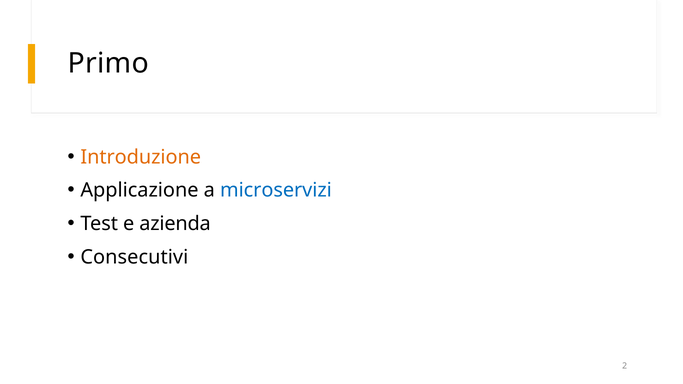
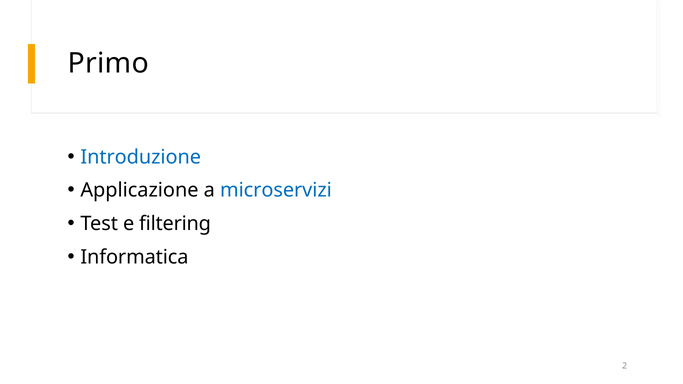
Introduzione colour: orange -> blue (141, 157)
azienda: azienda -> filtering (175, 224)
Consecutivi: Consecutivi -> Informatica (134, 257)
